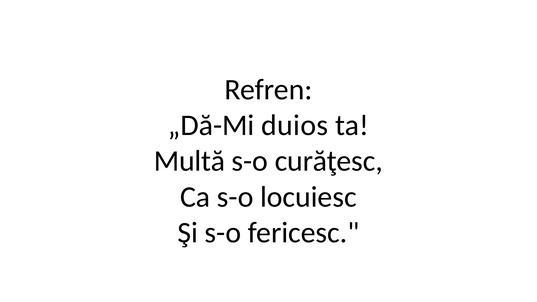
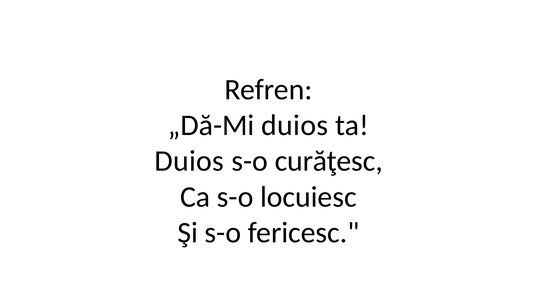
Multă: Multă -> Duios (189, 161)
